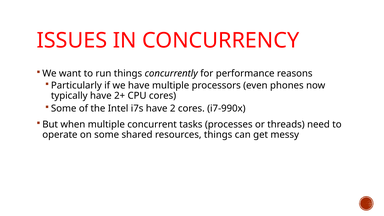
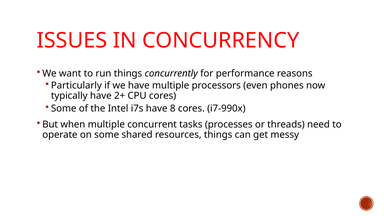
2: 2 -> 8 (173, 108)
